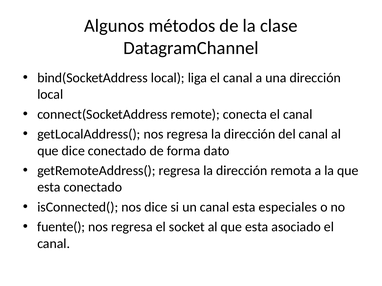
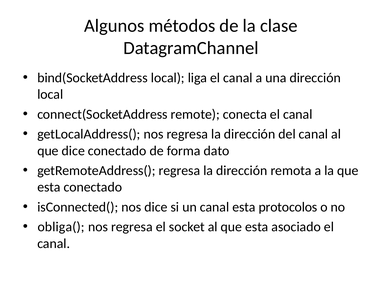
especiales: especiales -> protocolos (288, 207)
fuente(: fuente( -> obliga( (61, 227)
